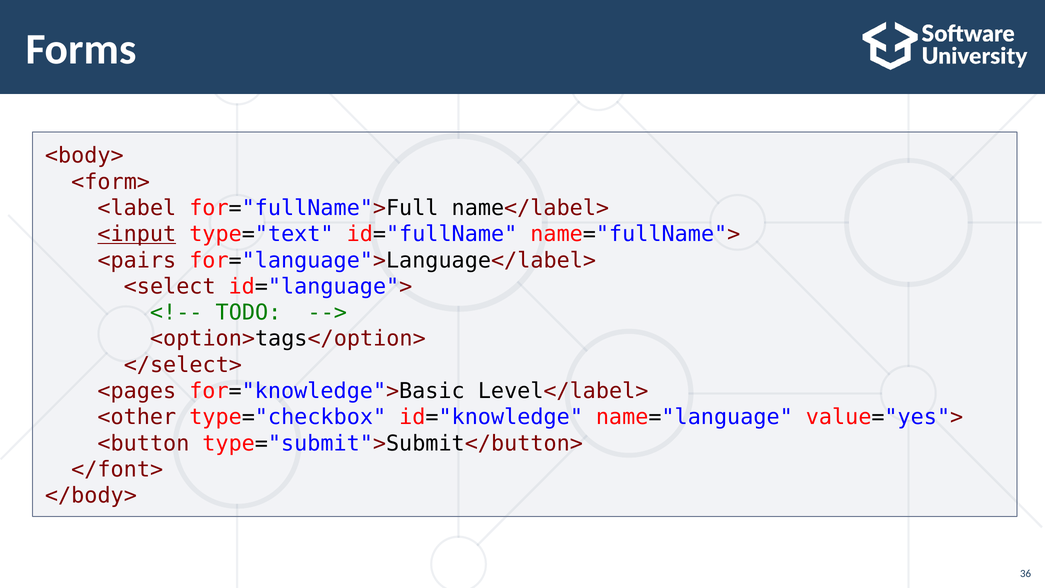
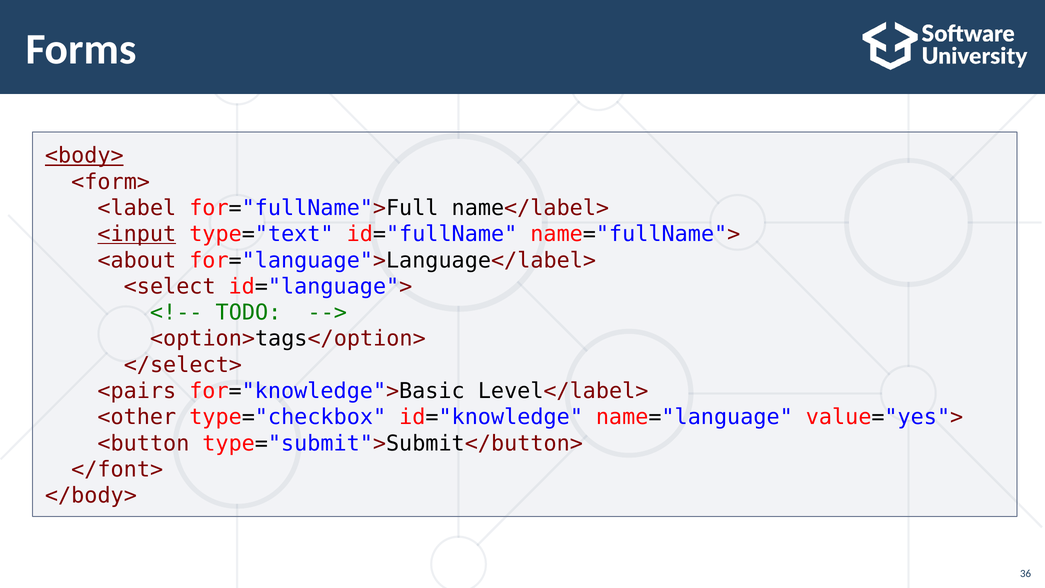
<body> underline: none -> present (84, 156)
<pairs: <pairs -> <about (137, 260)
<pages: <pages -> <pairs (137, 391)
